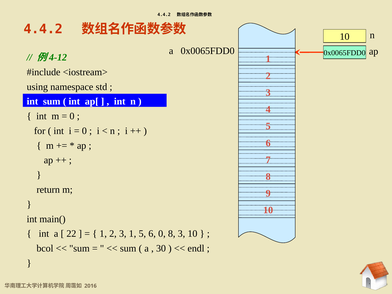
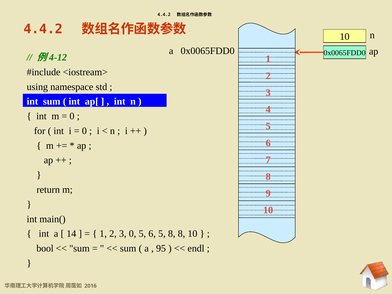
22: 22 -> 14 (71, 234)
3 1: 1 -> 0 (133, 234)
6 0: 0 -> 5 (162, 234)
8 3: 3 -> 8 (181, 234)
bcol: bcol -> bool (45, 248)
30: 30 -> 95 (161, 248)
